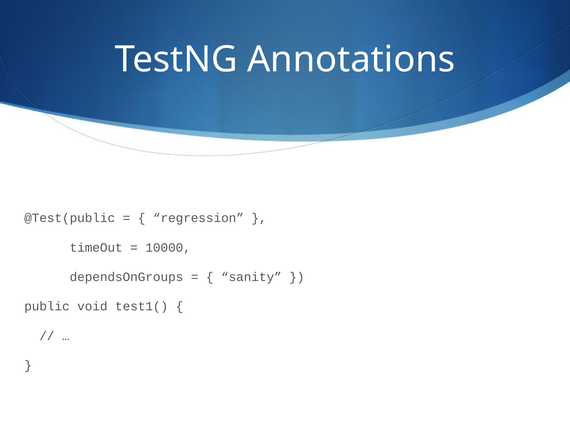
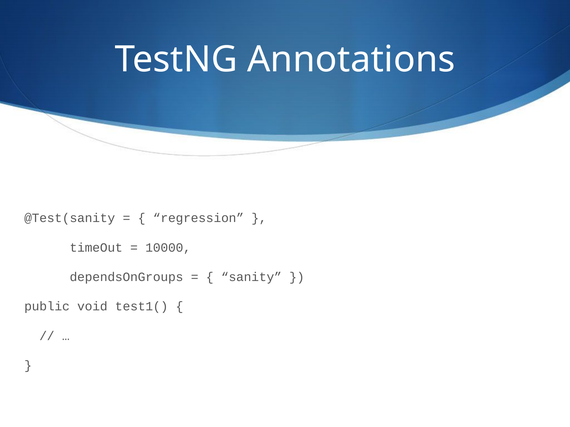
@Test(public: @Test(public -> @Test(sanity (70, 218)
